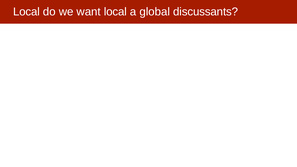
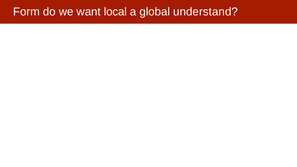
Local: Local -> Form (26, 12)
discussants: discussants -> understand (205, 12)
